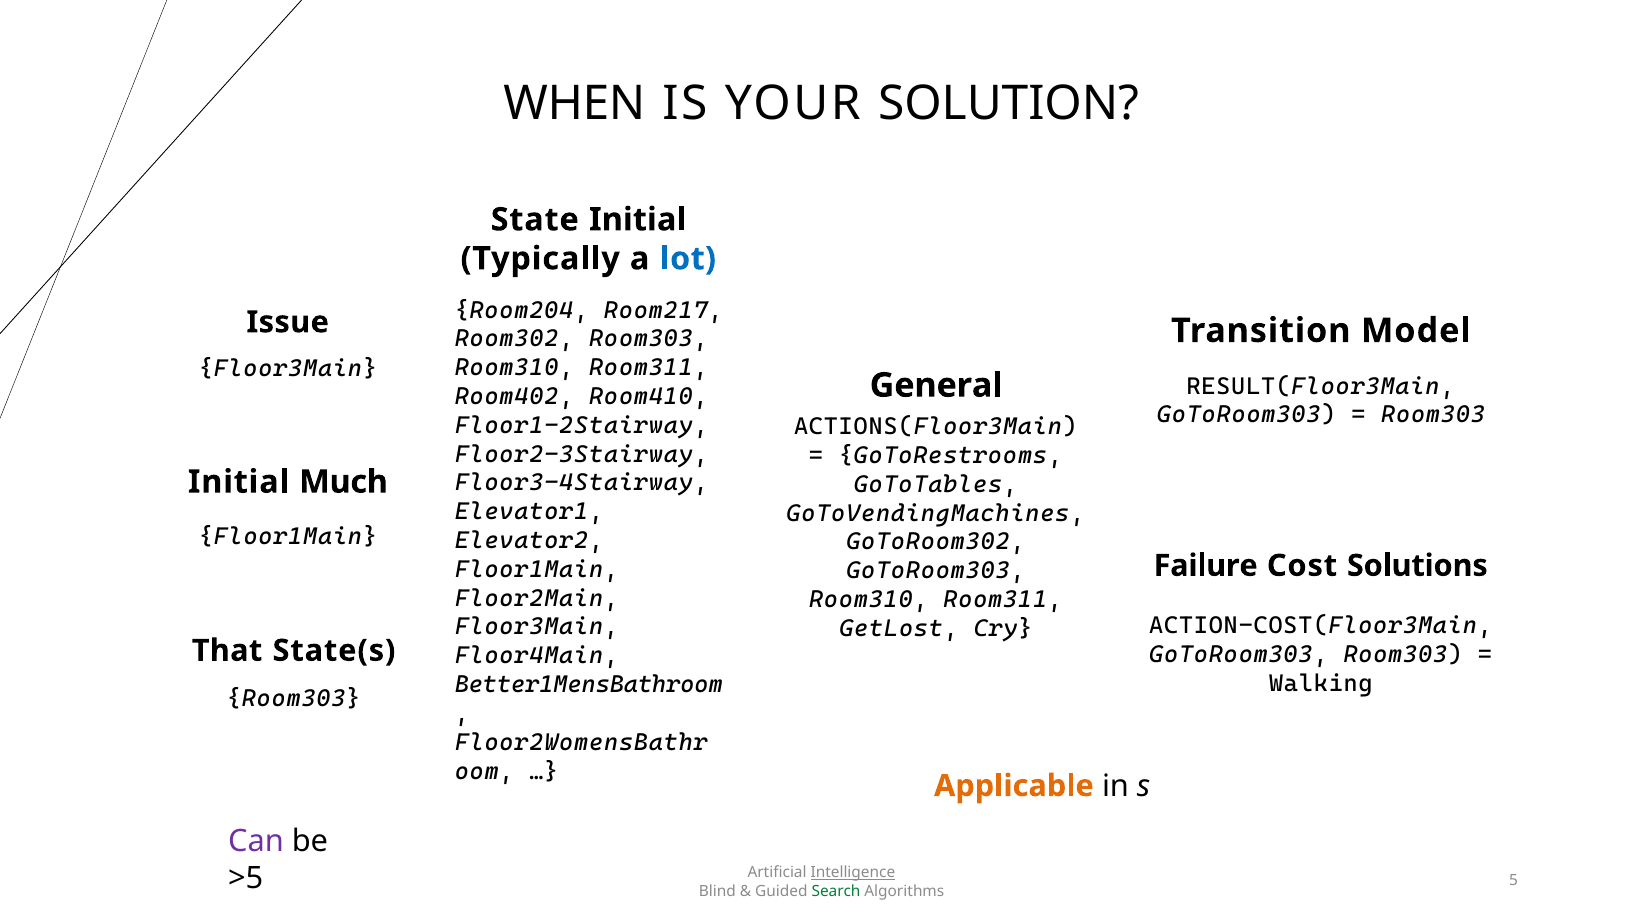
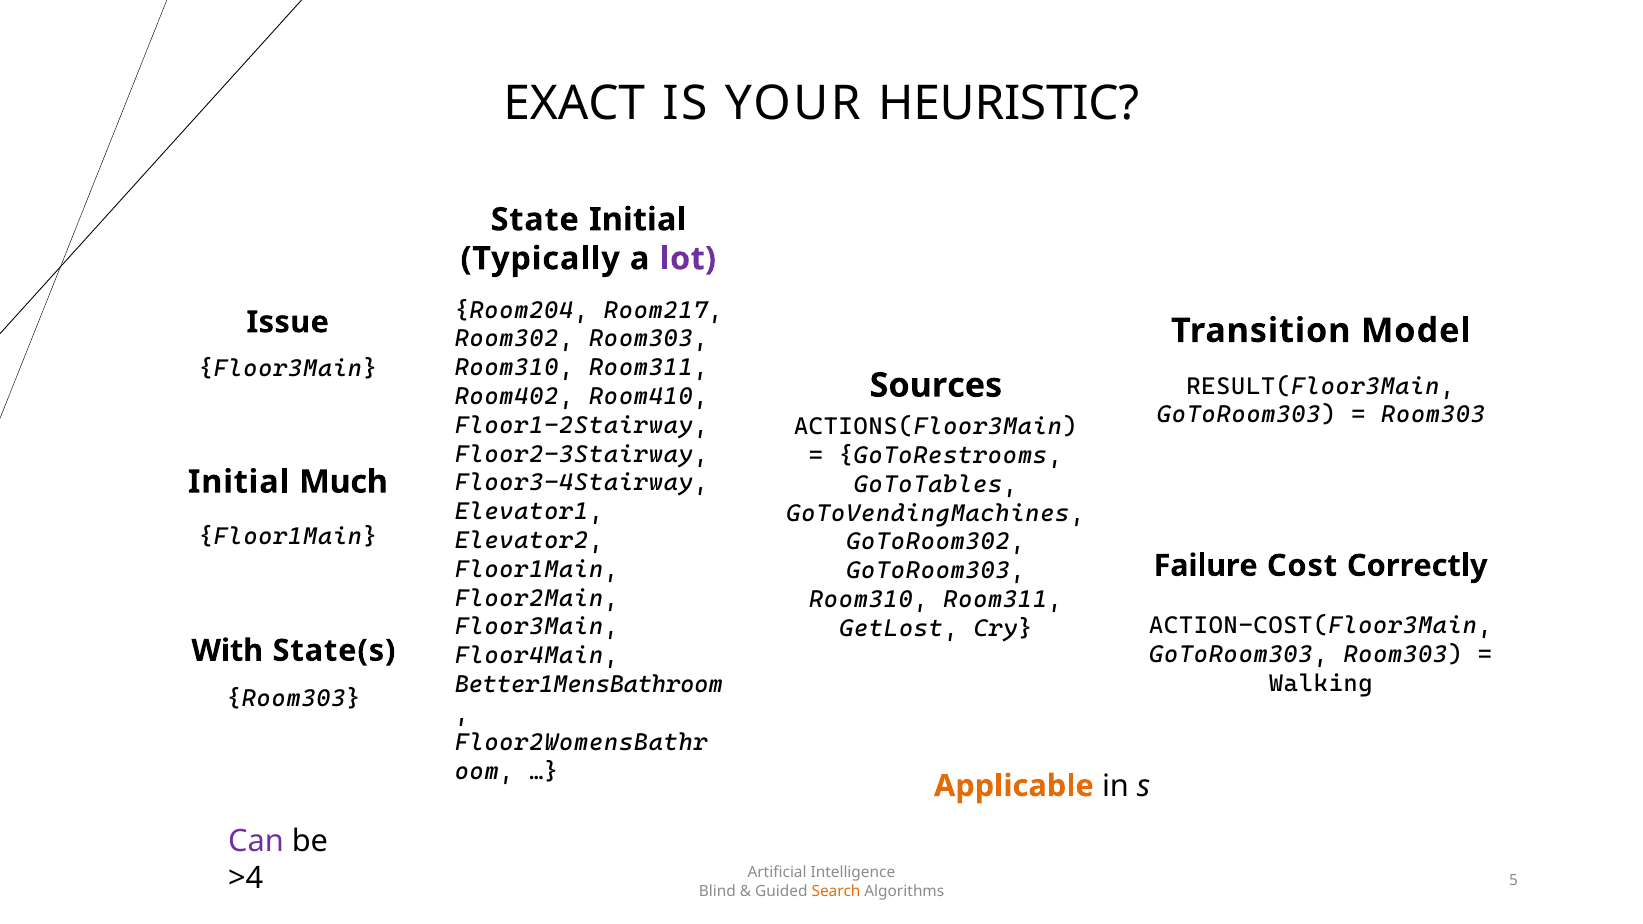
WHEN: WHEN -> EXACT (574, 104)
SOLUTION: SOLUTION -> HEURISTIC (1009, 104)
lot colour: blue -> purple (688, 259)
General: General -> Sources (936, 385)
Solutions: Solutions -> Correctly (1417, 566)
That: That -> With (227, 651)
Intelligence underline: present -> none (853, 873)
>5: >5 -> >4 (246, 879)
Search colour: green -> orange (836, 891)
